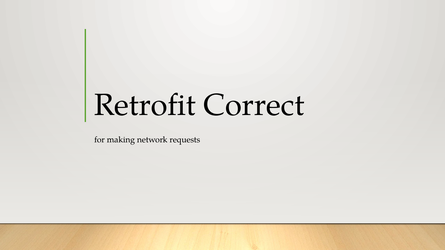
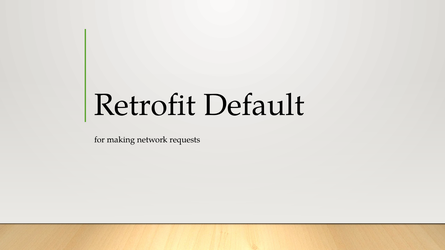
Correct: Correct -> Default (254, 105)
